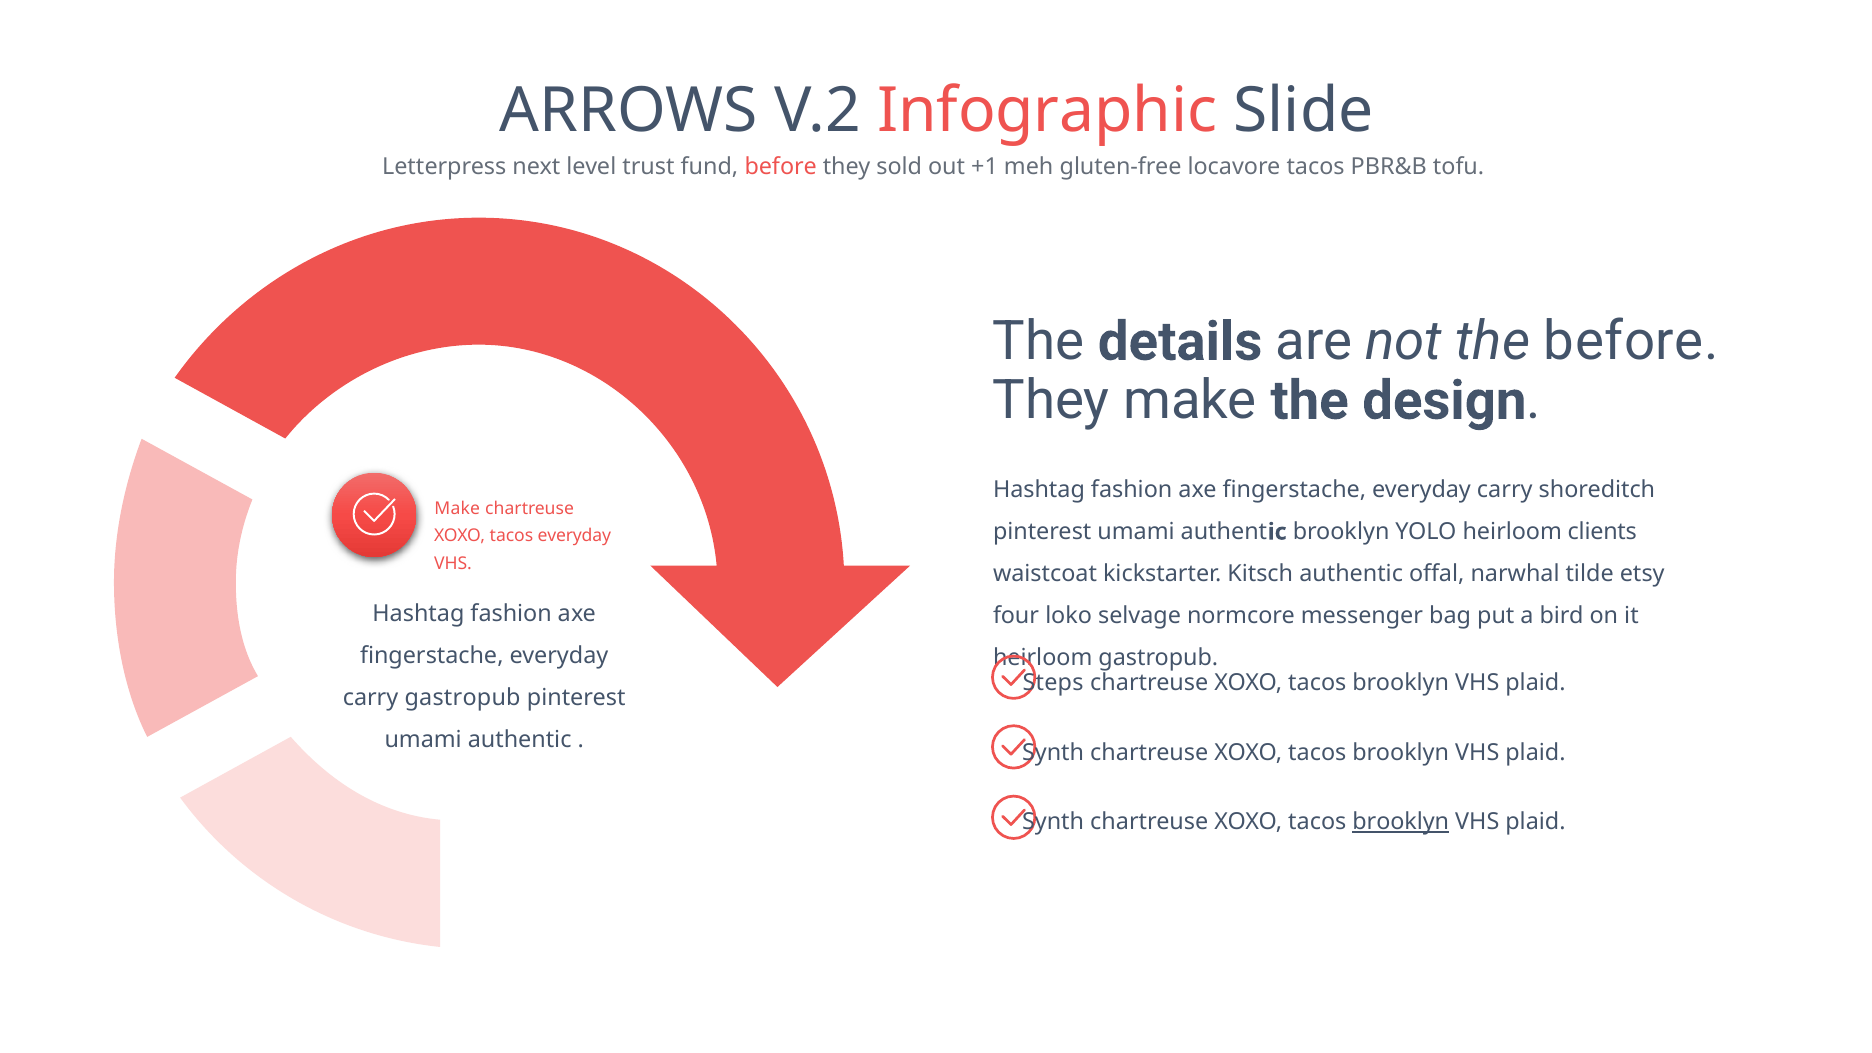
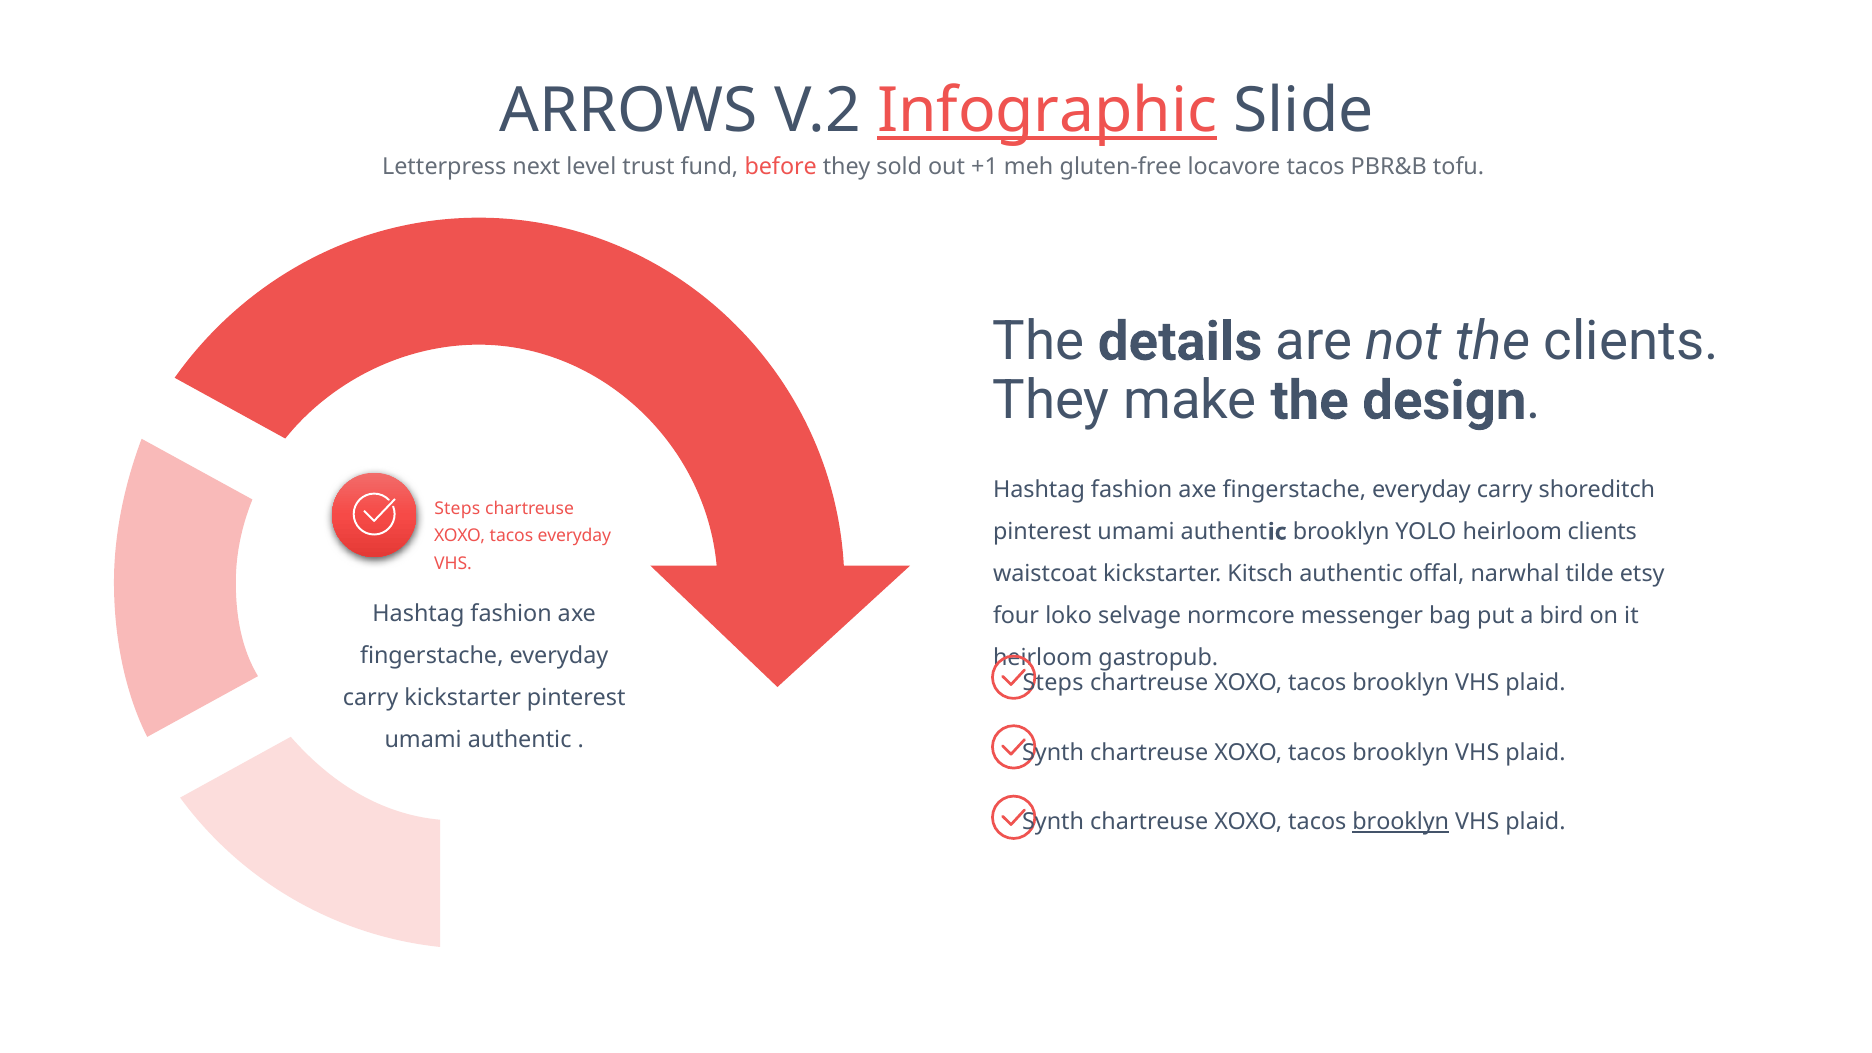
Infographic underline: none -> present (1047, 111)
the before: before -> clients (1631, 342)
Make: Make -> Steps (457, 509)
carry gastropub: gastropub -> kickstarter (463, 698)
